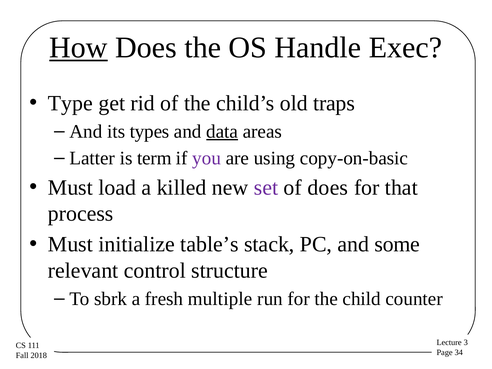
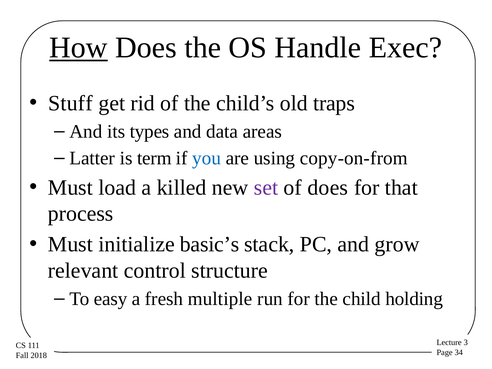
Type: Type -> Stuff (70, 103)
data underline: present -> none (222, 131)
you colour: purple -> blue (207, 158)
copy-on-basic: copy-on-basic -> copy-on-from (354, 158)
table’s: table’s -> basic’s (210, 244)
some: some -> grow (397, 244)
sbrk: sbrk -> easy (111, 299)
counter: counter -> holding (414, 299)
